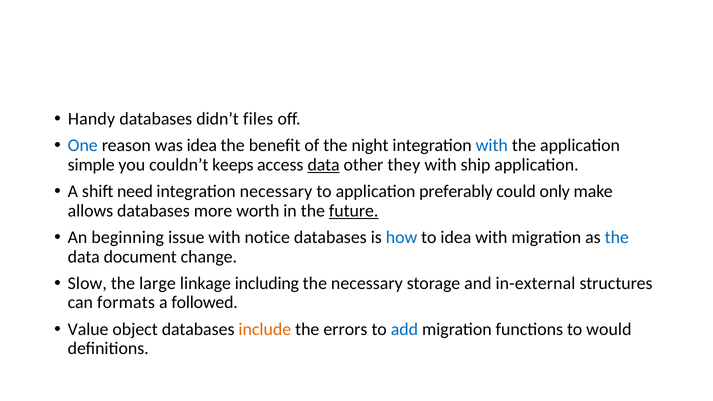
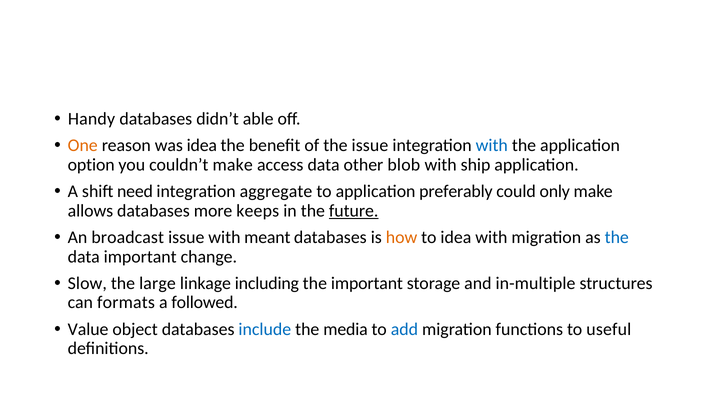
files: files -> able (258, 119)
One colour: blue -> orange (83, 146)
the night: night -> issue (370, 146)
simple: simple -> option (91, 165)
couldn’t keeps: keeps -> make (233, 165)
data underline: present -> none (324, 165)
they: they -> blob (404, 165)
integration necessary: necessary -> aggregate (276, 192)
worth: worth -> keeps (258, 211)
beginning: beginning -> broadcast (128, 237)
notice: notice -> meant (267, 237)
how colour: blue -> orange (402, 237)
data document: document -> important (140, 257)
the necessary: necessary -> important (367, 283)
in-external: in-external -> in-multiple (535, 283)
include colour: orange -> blue (265, 329)
errors: errors -> media (346, 329)
would: would -> useful (609, 329)
